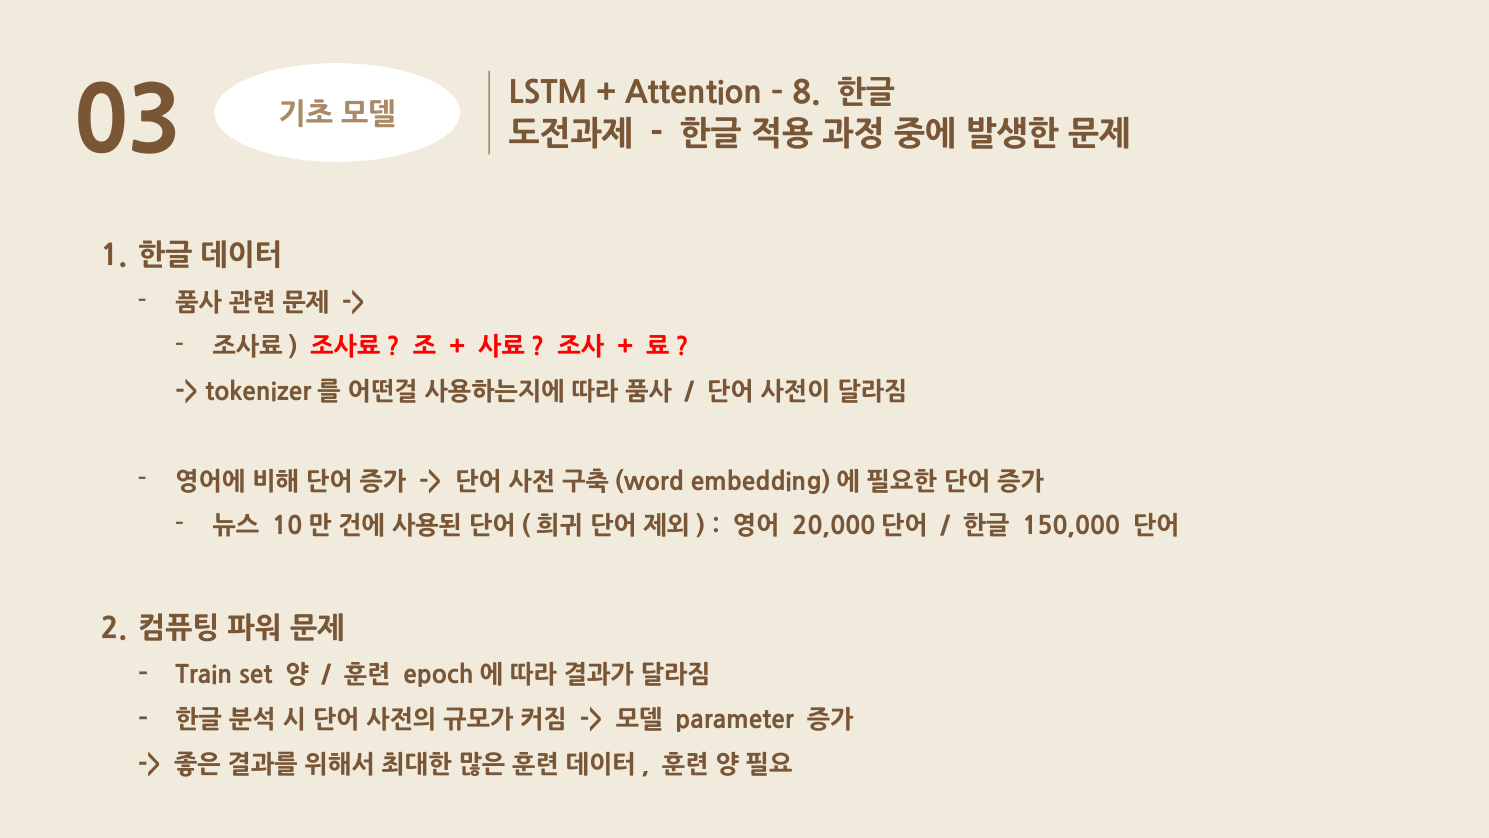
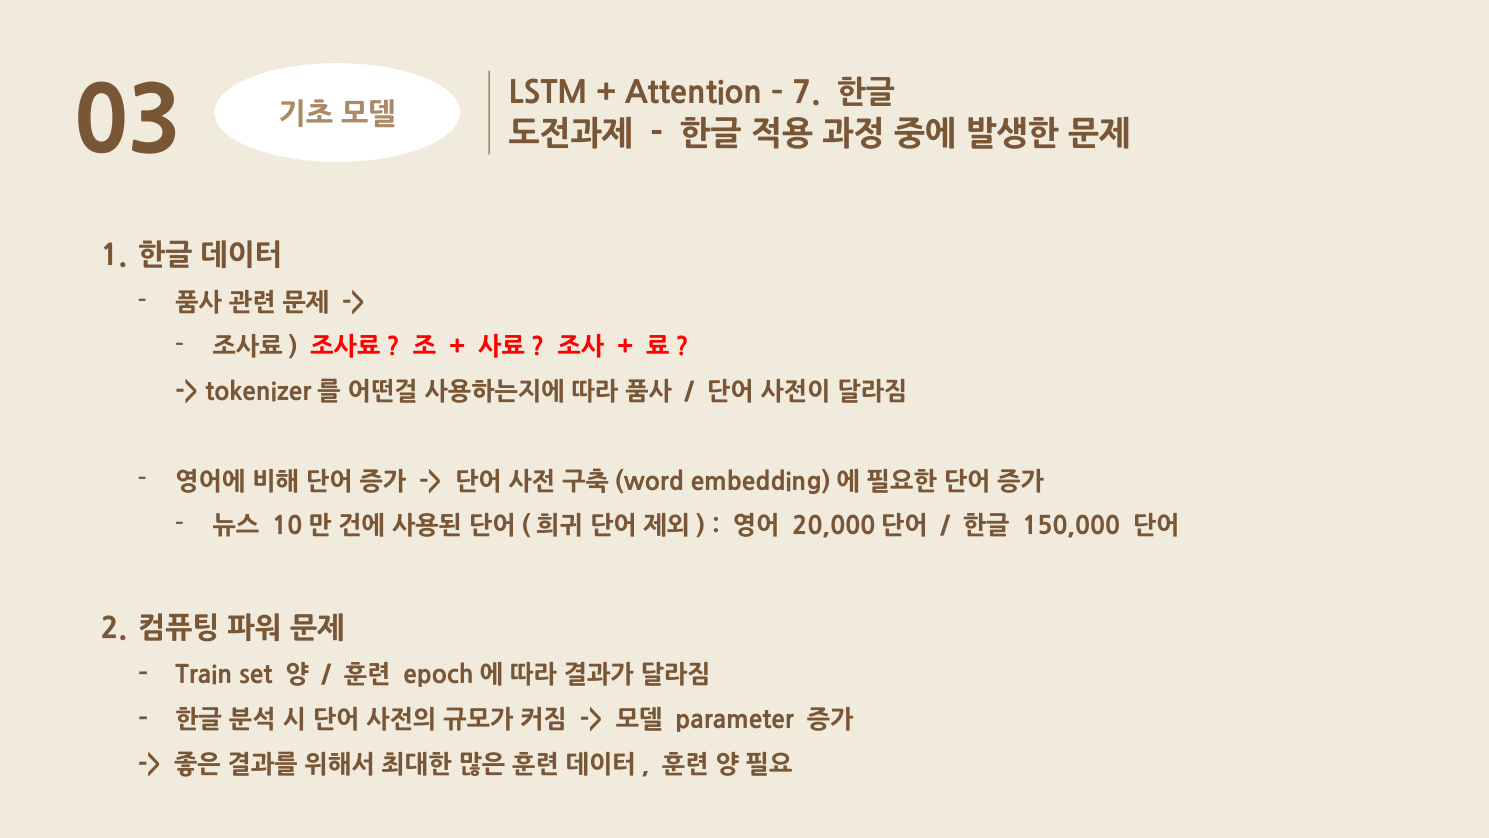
8: 8 -> 7 (806, 93)
